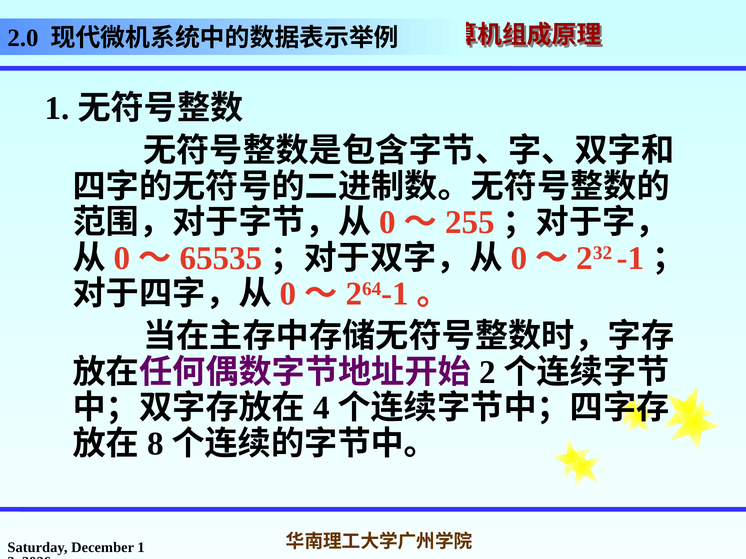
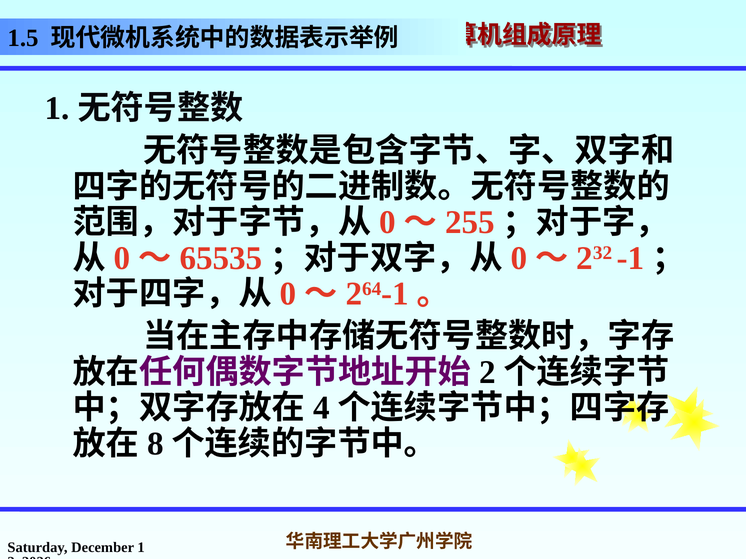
2.0: 2.0 -> 1.5 (23, 38)
